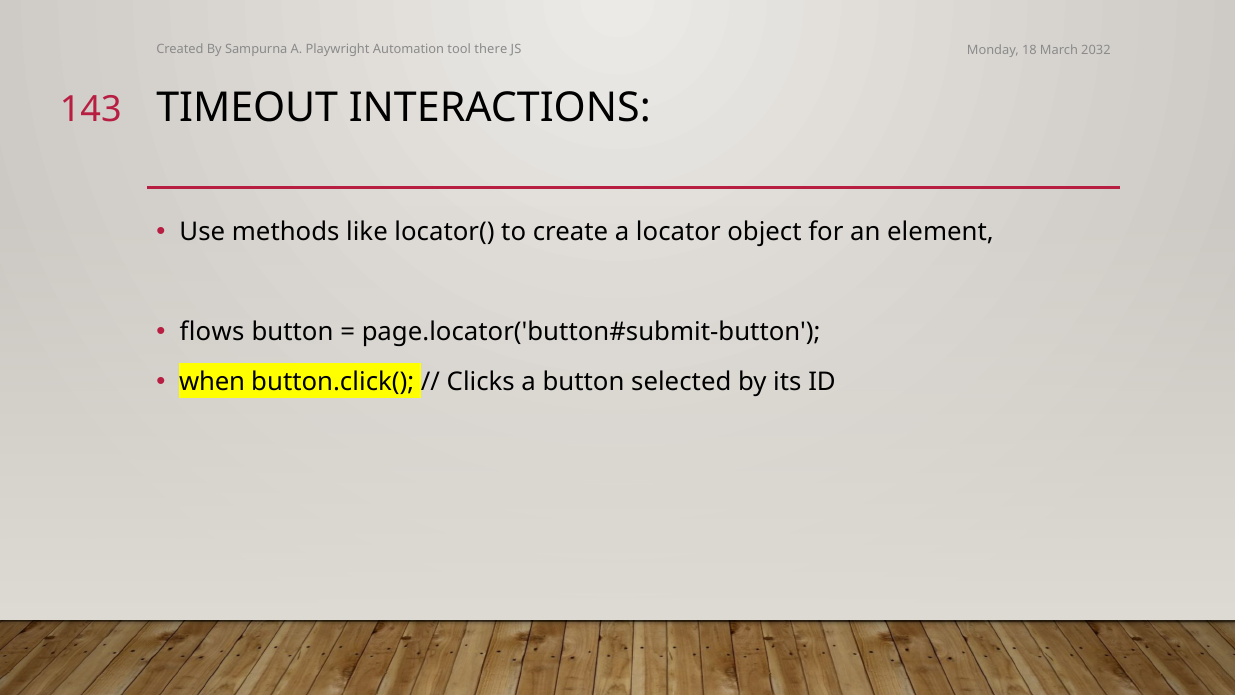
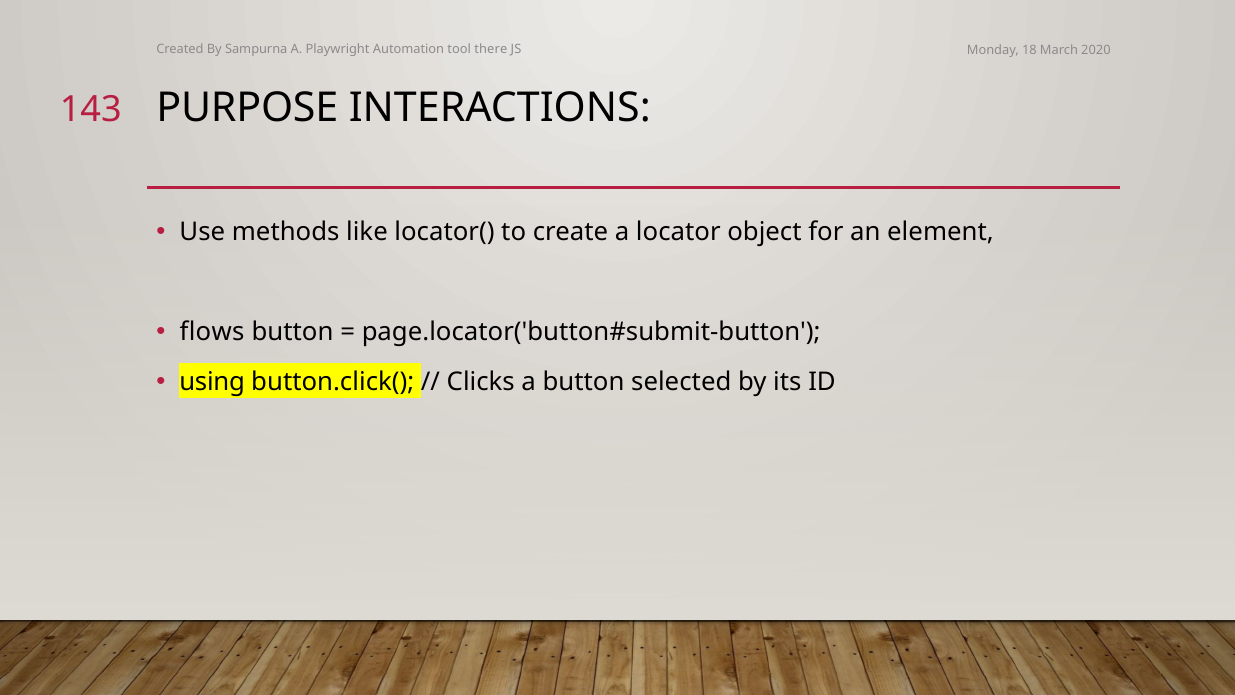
2032: 2032 -> 2020 (1096, 50)
TIMEOUT: TIMEOUT -> PURPOSE (247, 108)
when: when -> using (212, 382)
